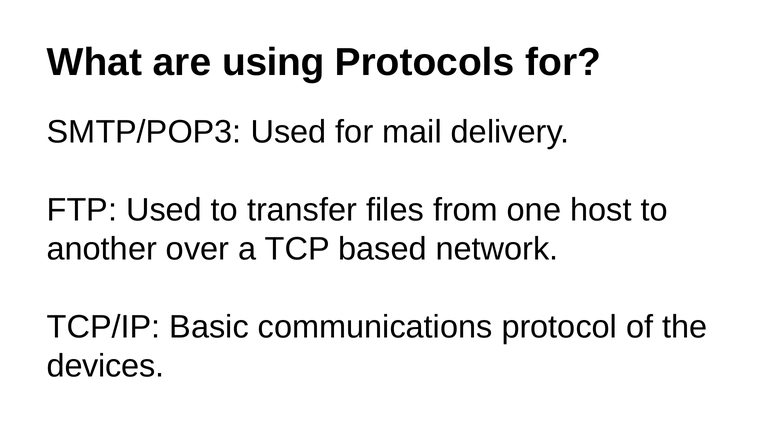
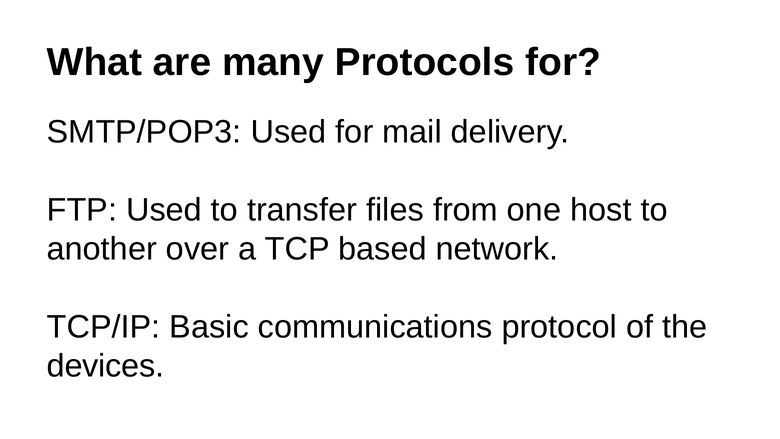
using: using -> many (273, 62)
